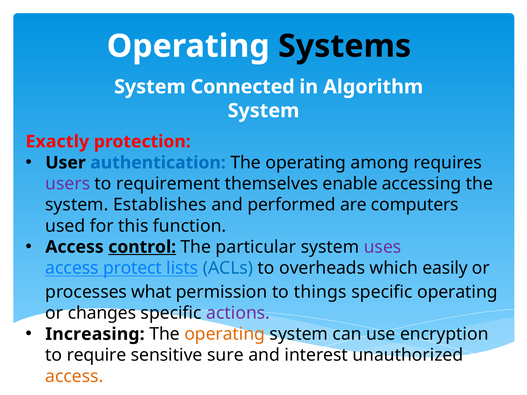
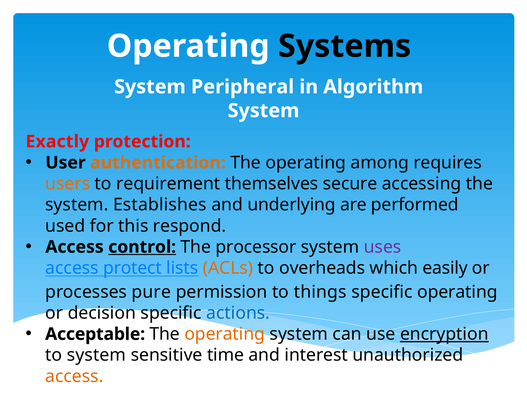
Connected: Connected -> Peripheral (243, 87)
authentication colour: blue -> orange (158, 163)
users colour: purple -> orange (68, 184)
enable: enable -> secure (350, 184)
performed: performed -> underlying (292, 205)
computers: computers -> performed (415, 205)
function: function -> respond (190, 226)
particular: particular -> processor (256, 247)
ACLs colour: blue -> orange (228, 268)
what: what -> pure (151, 292)
changes: changes -> decision (102, 313)
actions colour: purple -> blue (238, 313)
Increasing: Increasing -> Acceptable (95, 334)
encryption underline: none -> present (444, 334)
to require: require -> system (96, 355)
sure: sure -> time (226, 355)
